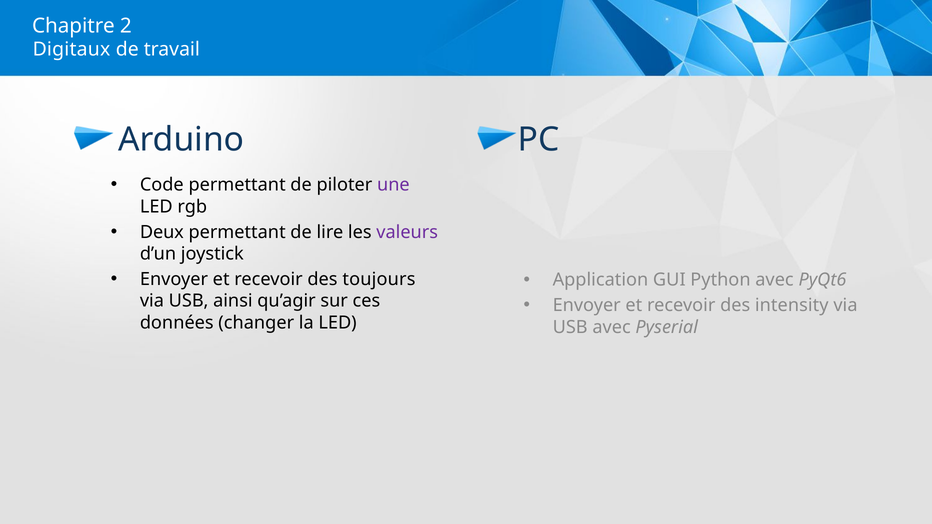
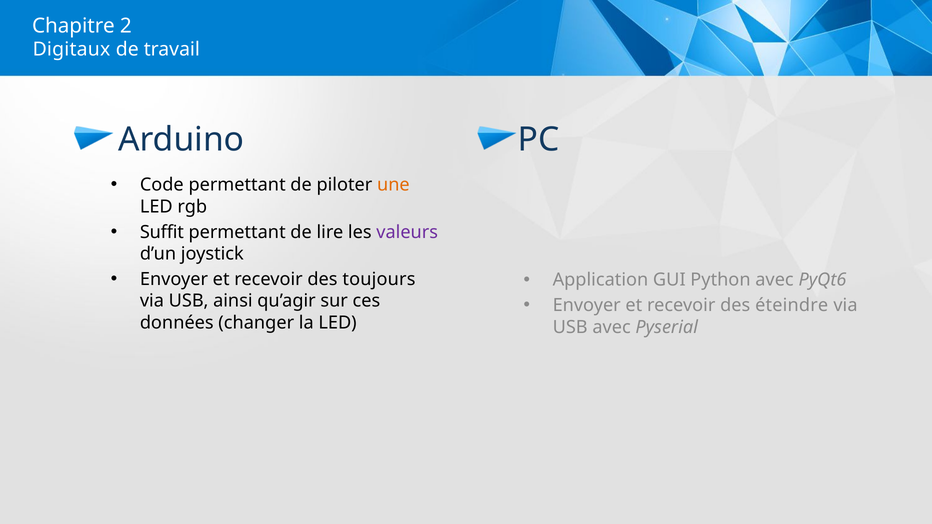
une colour: purple -> orange (393, 185)
Deux: Deux -> Suffit (162, 232)
intensity: intensity -> éteindre (792, 306)
